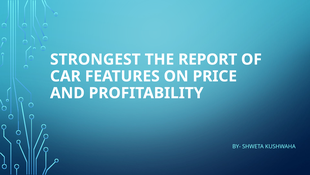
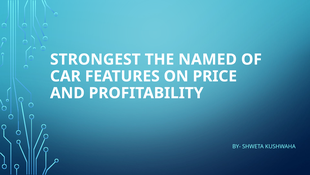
REPORT: REPORT -> NAMED (208, 59)
